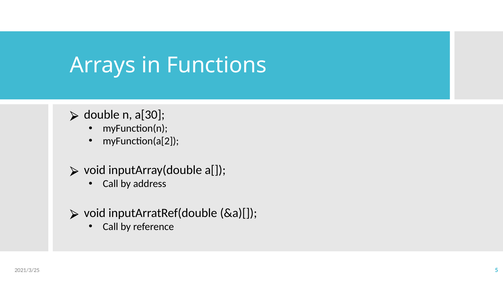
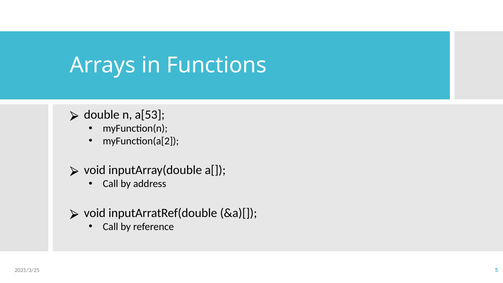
a[30: a[30 -> a[53 (150, 115)
